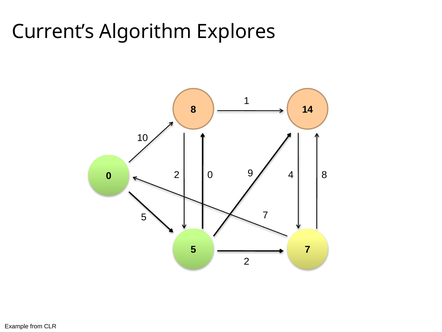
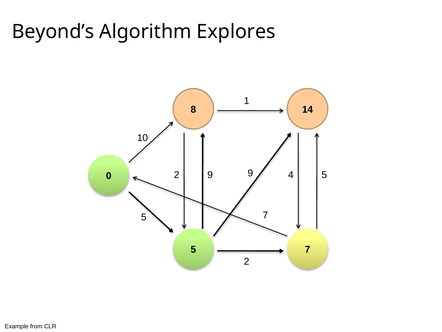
Current’s: Current’s -> Beyond’s (53, 32)
2 0: 0 -> 9 (210, 175)
4 8: 8 -> 5 (324, 175)
